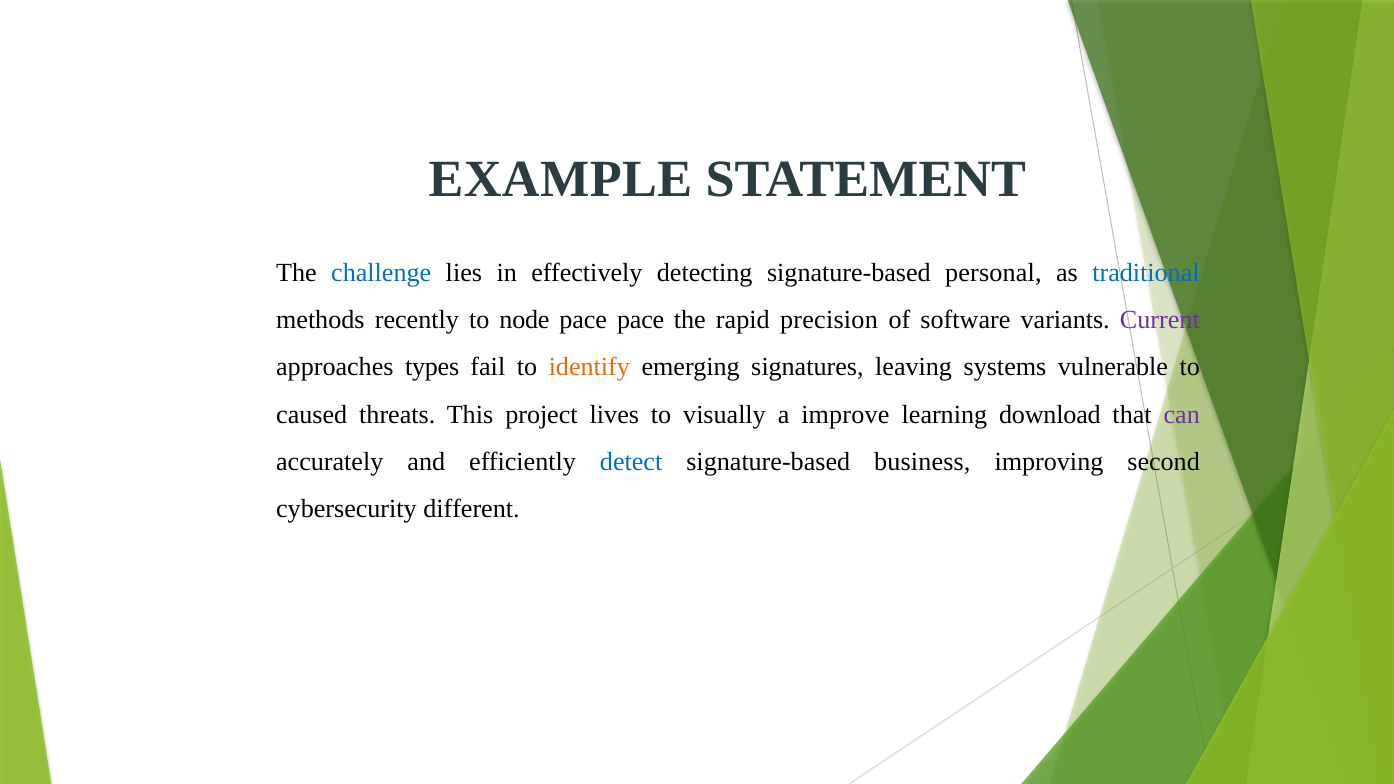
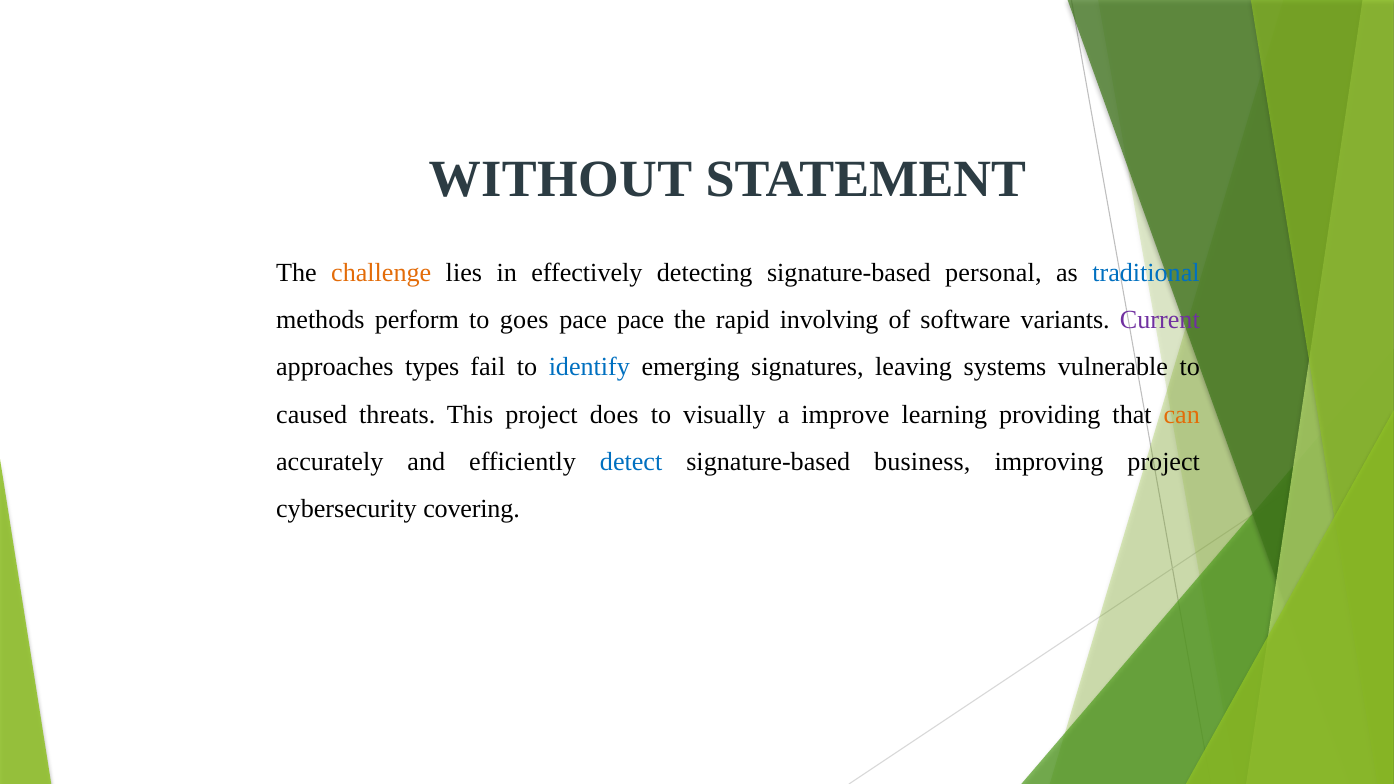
EXAMPLE: EXAMPLE -> WITHOUT (560, 179)
challenge colour: blue -> orange (381, 273)
recently: recently -> perform (417, 320)
node: node -> goes (524, 320)
precision: precision -> involving (829, 320)
identify colour: orange -> blue (589, 367)
lives: lives -> does (614, 414)
download: download -> providing (1050, 414)
can colour: purple -> orange (1182, 414)
improving second: second -> project (1164, 462)
different: different -> covering (472, 509)
